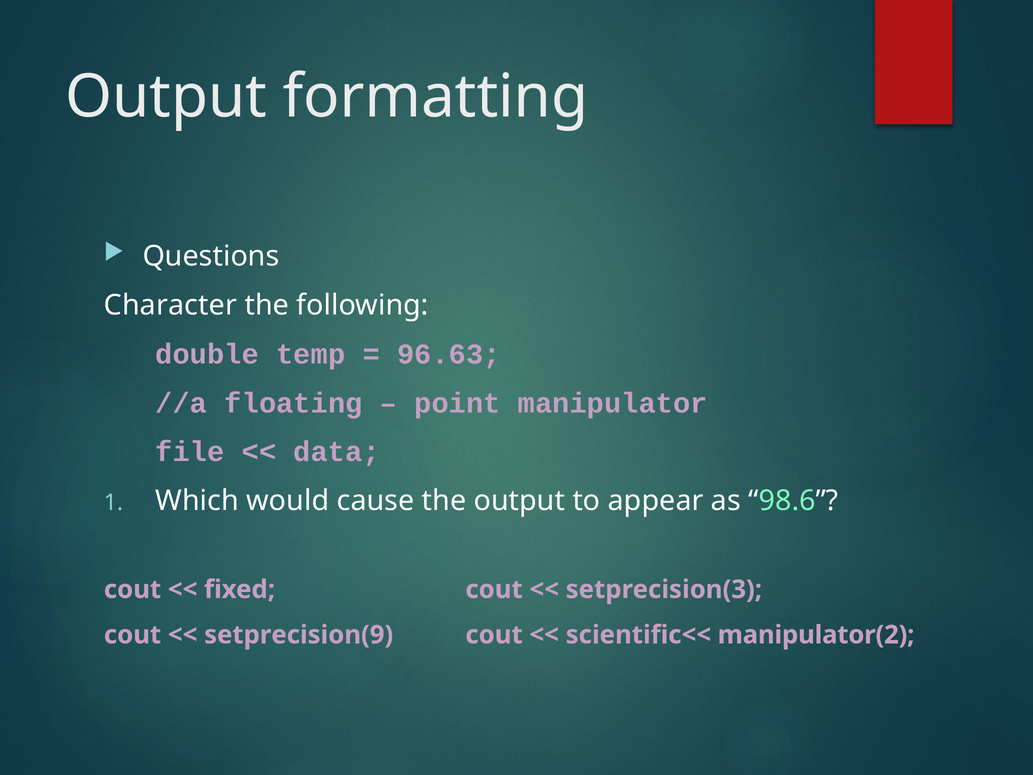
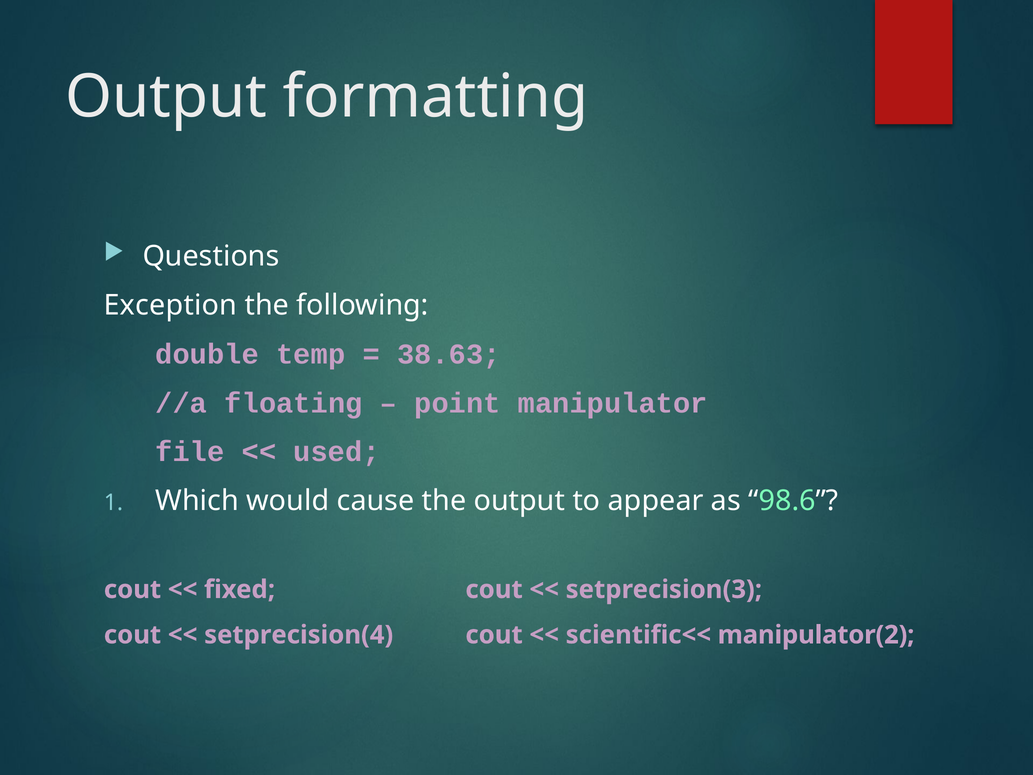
Character: Character -> Exception (170, 305)
96.63: 96.63 -> 38.63 (449, 354)
data: data -> used (337, 452)
setprecision(9: setprecision(9 -> setprecision(4 (299, 635)
